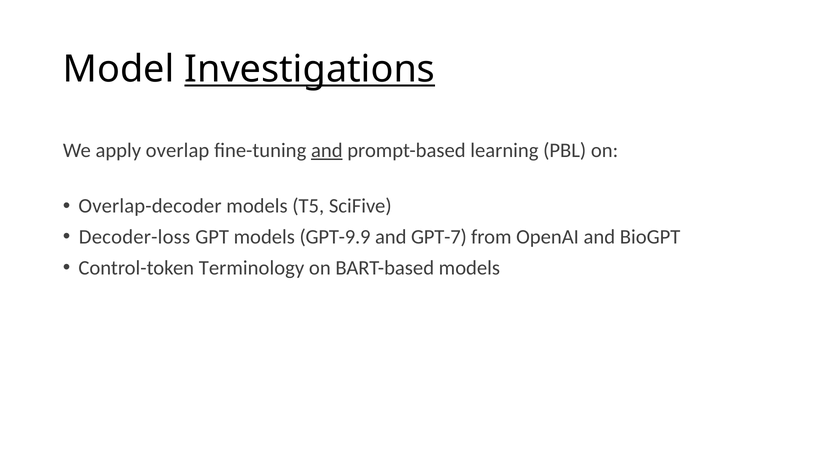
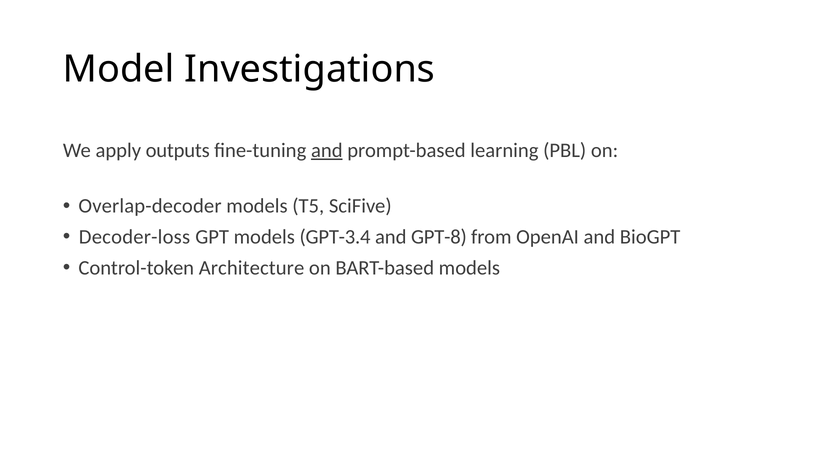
Investigations underline: present -> none (310, 69)
overlap: overlap -> outputs (178, 151)
GPT-9.9: GPT-9.9 -> GPT-3.4 (335, 237)
GPT-7: GPT-7 -> GPT-8 (439, 237)
Terminology: Terminology -> Architecture (252, 268)
